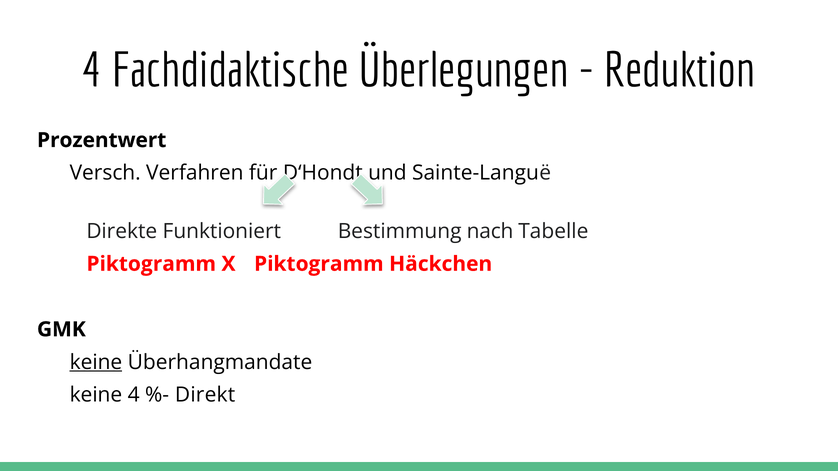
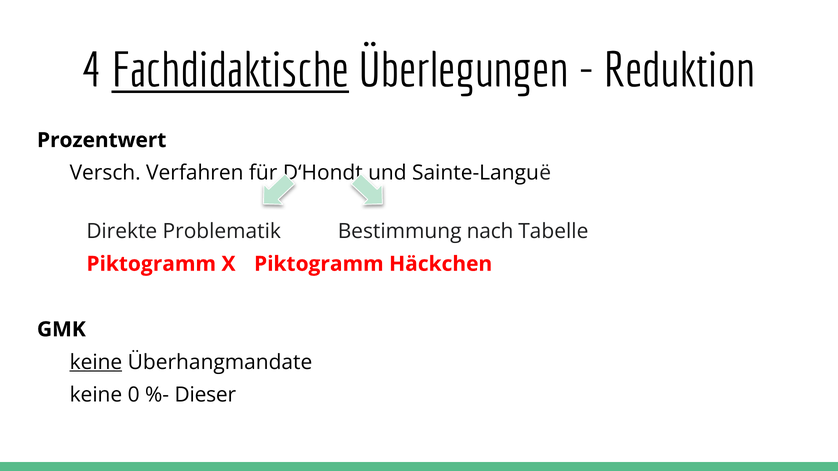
Fachdidaktische underline: none -> present (230, 71)
Funktioniert: Funktioniert -> Problematik (222, 231)
keine 4: 4 -> 0 (134, 395)
Direkt: Direkt -> Dieser (205, 395)
